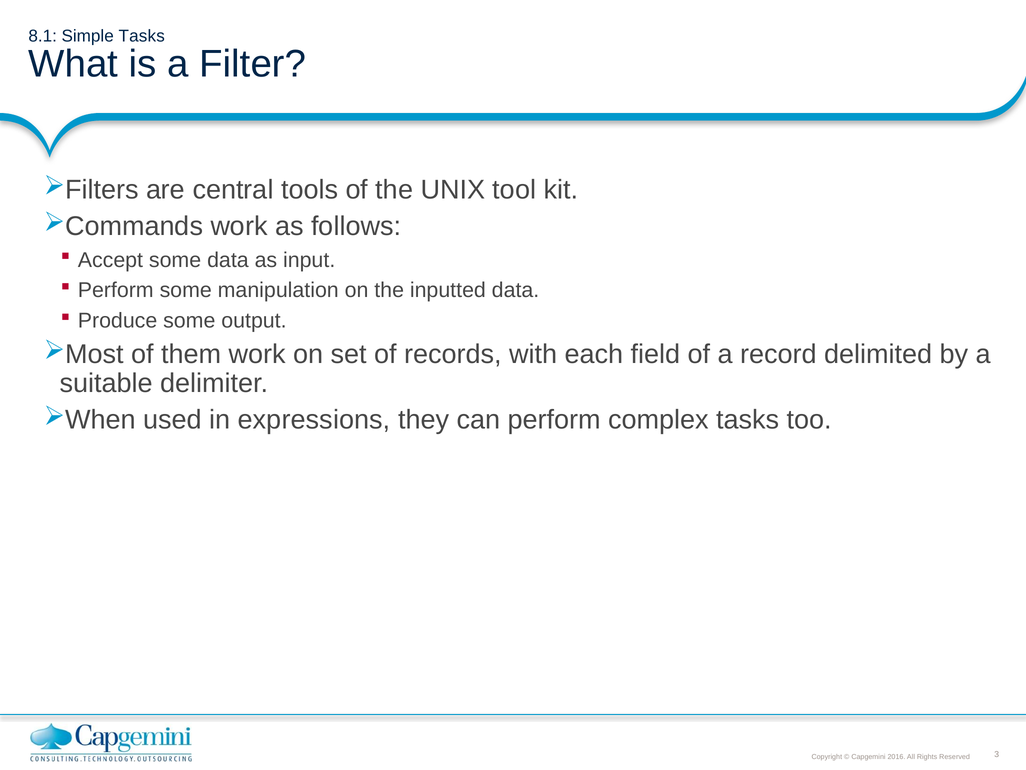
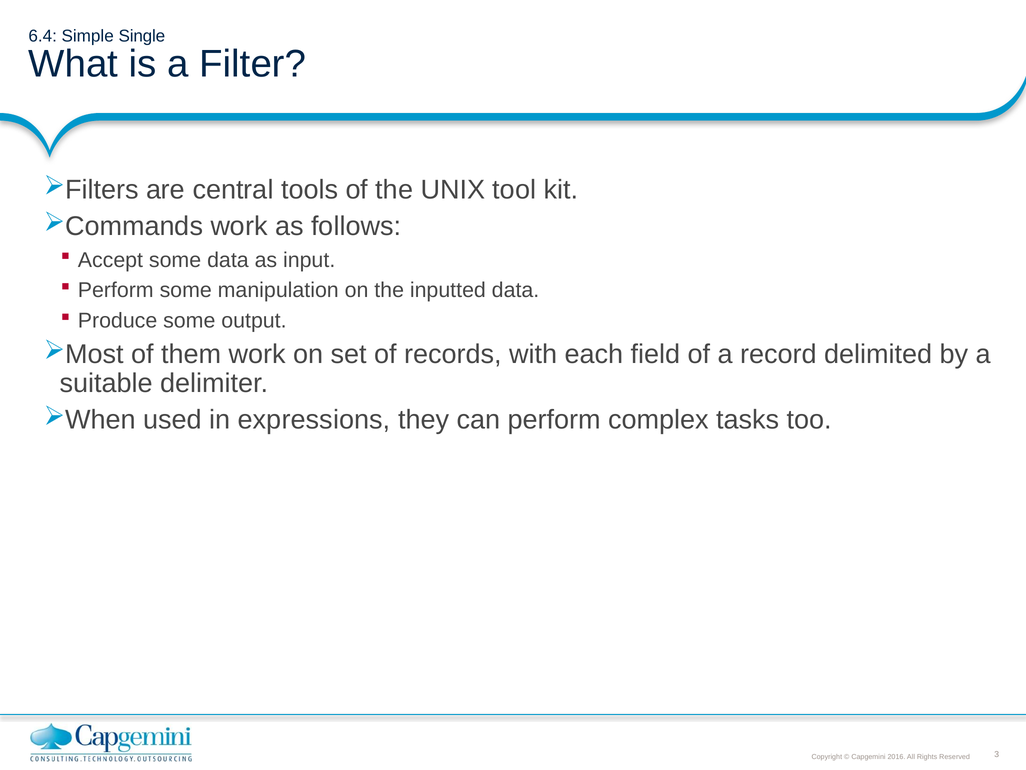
8.1: 8.1 -> 6.4 (43, 36)
Simple Tasks: Tasks -> Single (142, 36)
